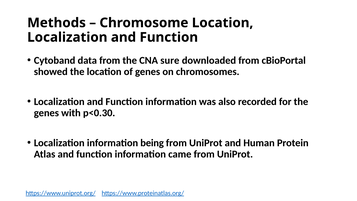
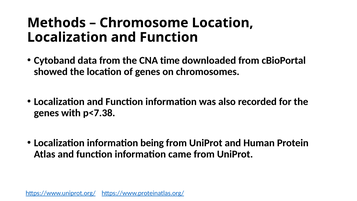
sure: sure -> time (170, 60)
p<0.30: p<0.30 -> p<7.38 (99, 113)
